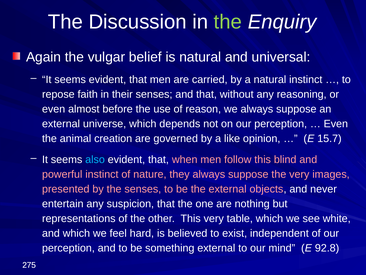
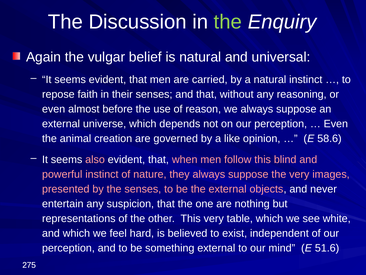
15.7: 15.7 -> 58.6 (329, 138)
also colour: light blue -> pink (95, 159)
92.8: 92.8 -> 51.6 (327, 248)
